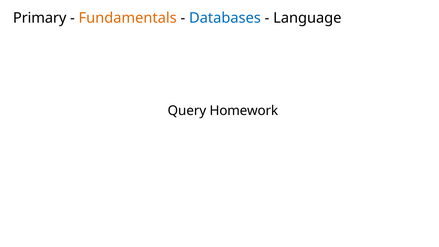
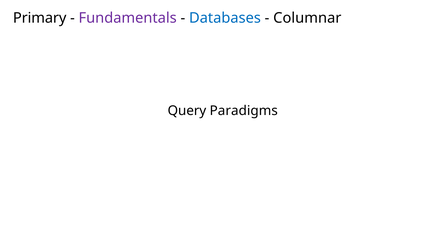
Fundamentals colour: orange -> purple (128, 18)
Language: Language -> Columnar (307, 18)
Homework: Homework -> Paradigms (244, 111)
